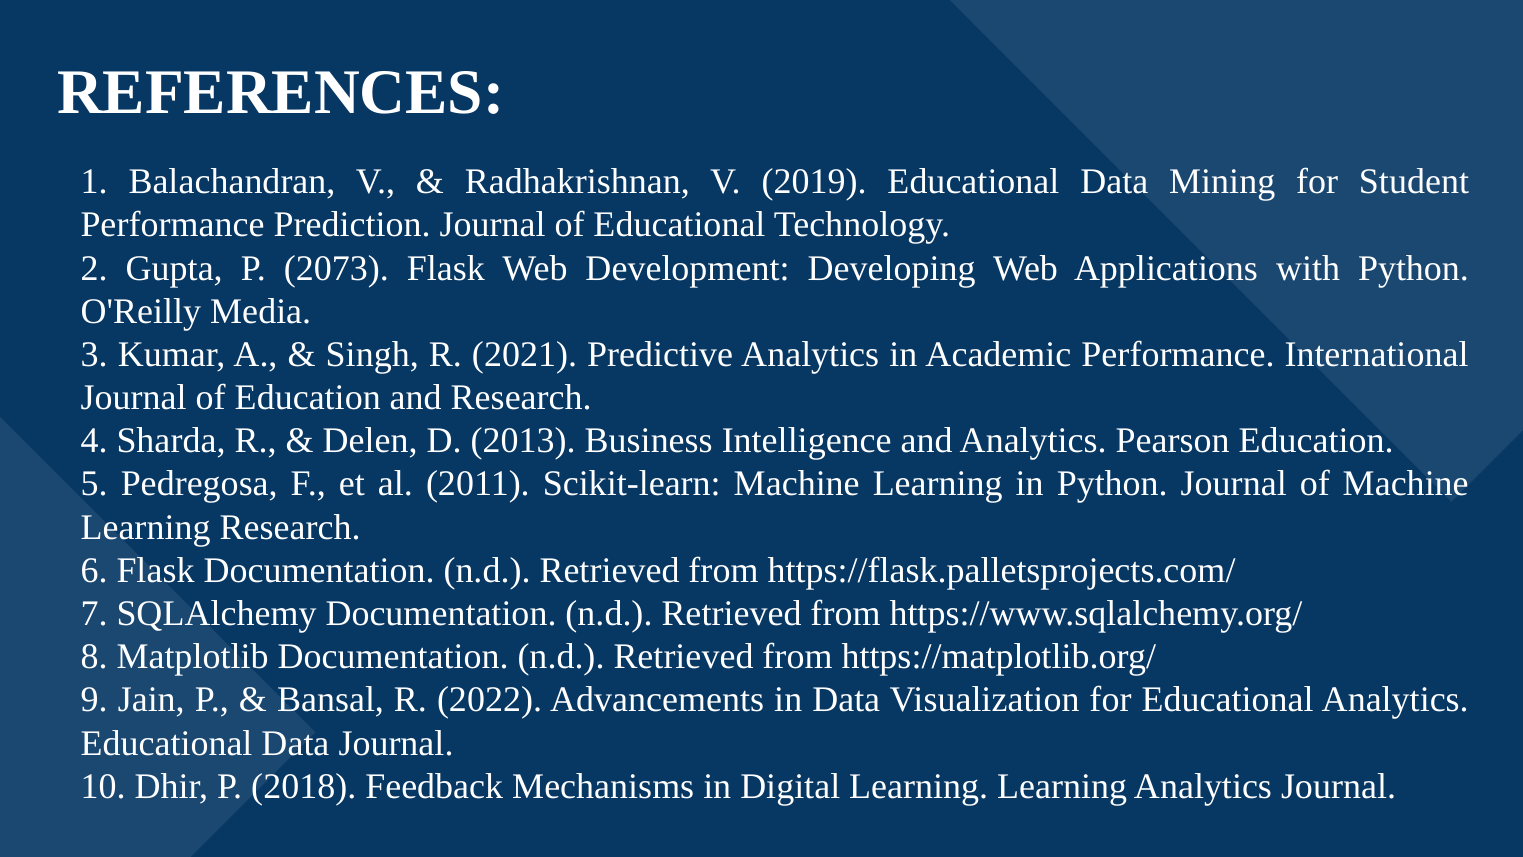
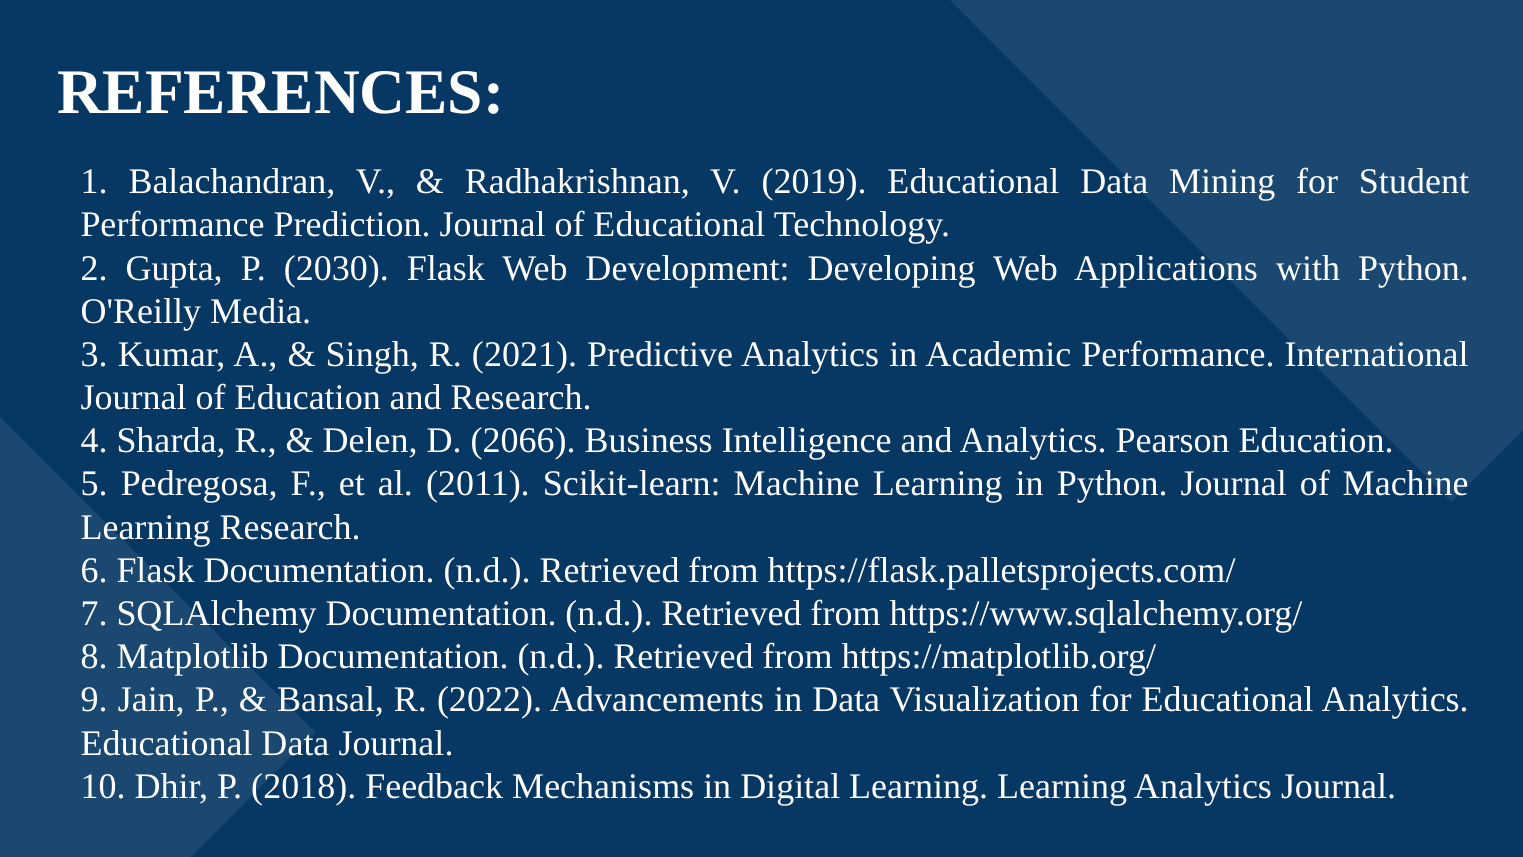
2073: 2073 -> 2030 (336, 268)
2013: 2013 -> 2066 (523, 441)
